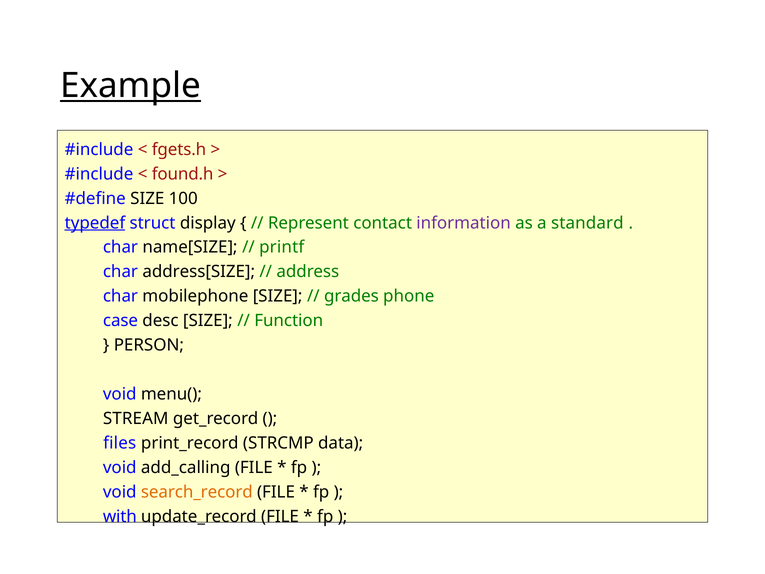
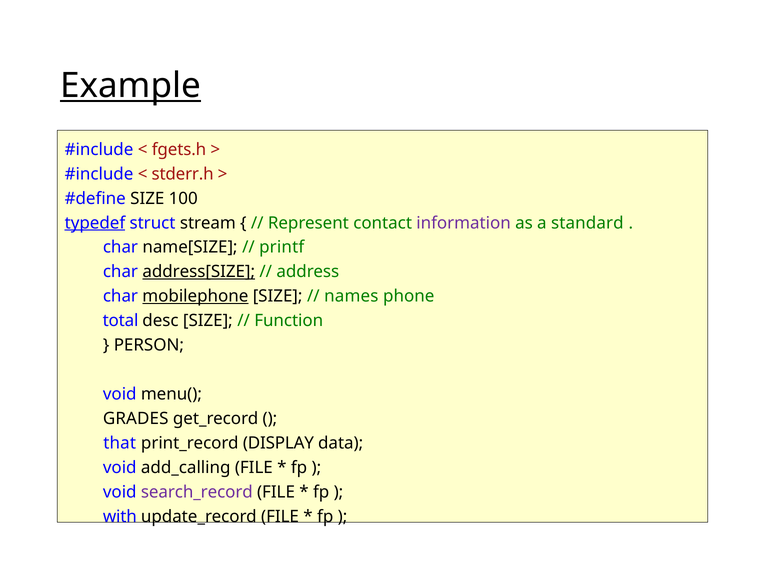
found.h: found.h -> stderr.h (183, 174)
display: display -> stream (208, 223)
address[SIZE underline: none -> present (199, 272)
mobilephone underline: none -> present (195, 296)
grades: grades -> names (351, 296)
case: case -> total (121, 321)
STREAM: STREAM -> GRADES (136, 418)
files: files -> that (120, 443)
STRCMP: STRCMP -> DISPLAY (278, 443)
search_record colour: orange -> purple (197, 492)
